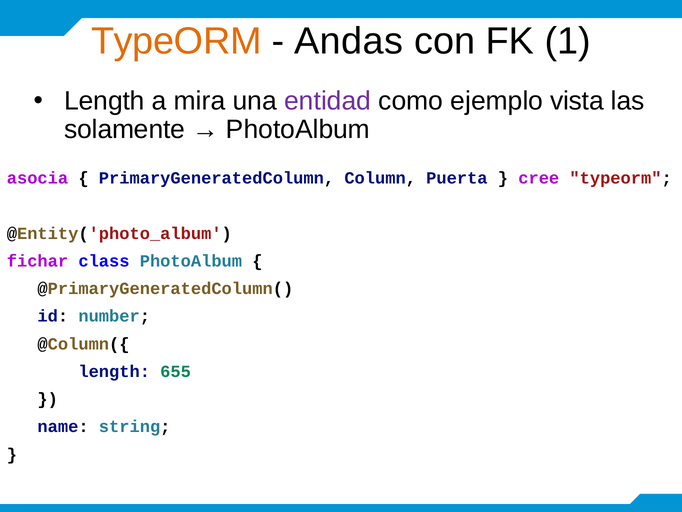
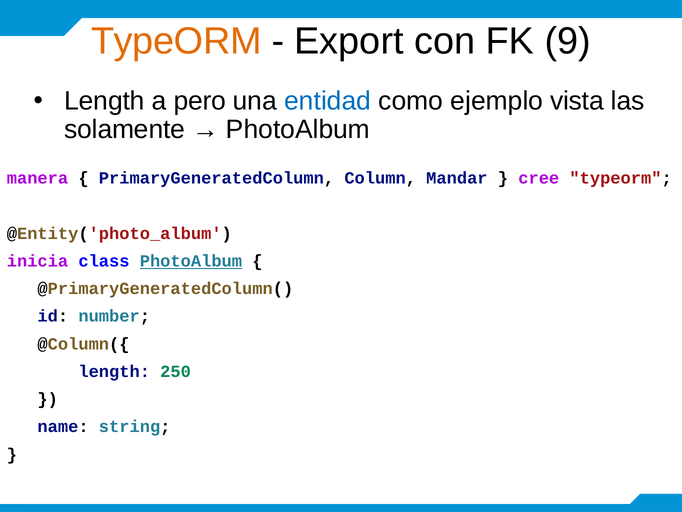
Andas: Andas -> Export (349, 41)
1: 1 -> 9 (568, 41)
mira: mira -> pero (200, 101)
entidad colour: purple -> blue (328, 101)
asocia: asocia -> manera (37, 178)
Puerta: Puerta -> Mandar (457, 178)
fichar: fichar -> inicia (37, 261)
PhotoAlbum underline: none -> present (191, 261)
655: 655 -> 250 (176, 371)
